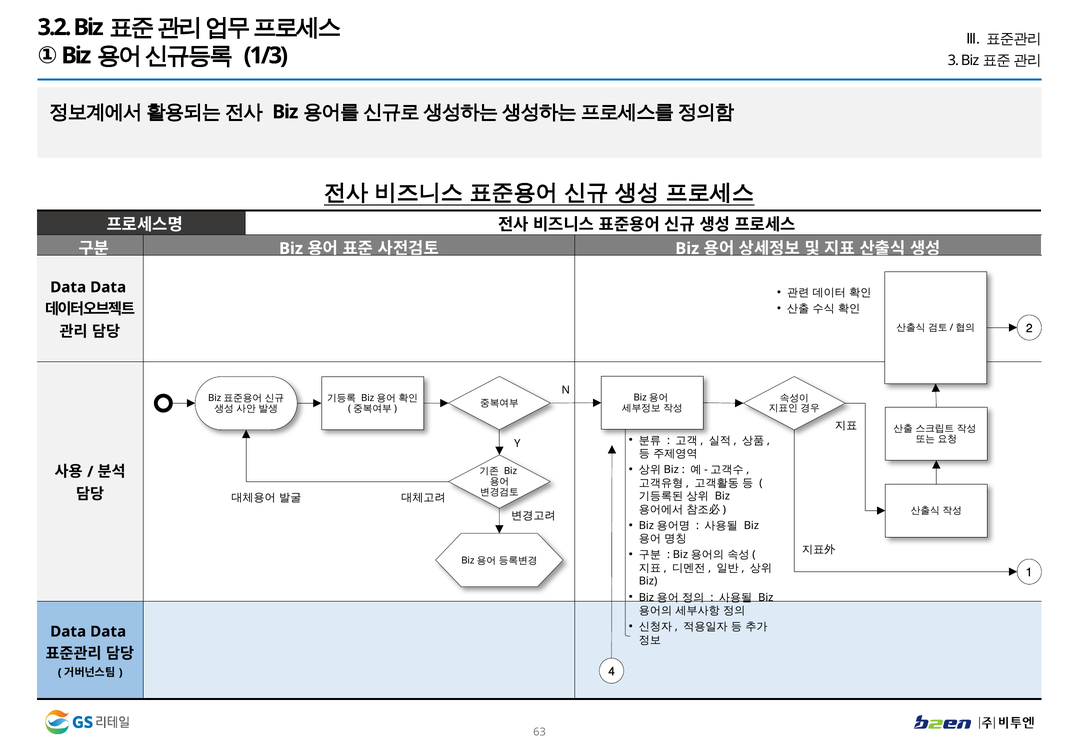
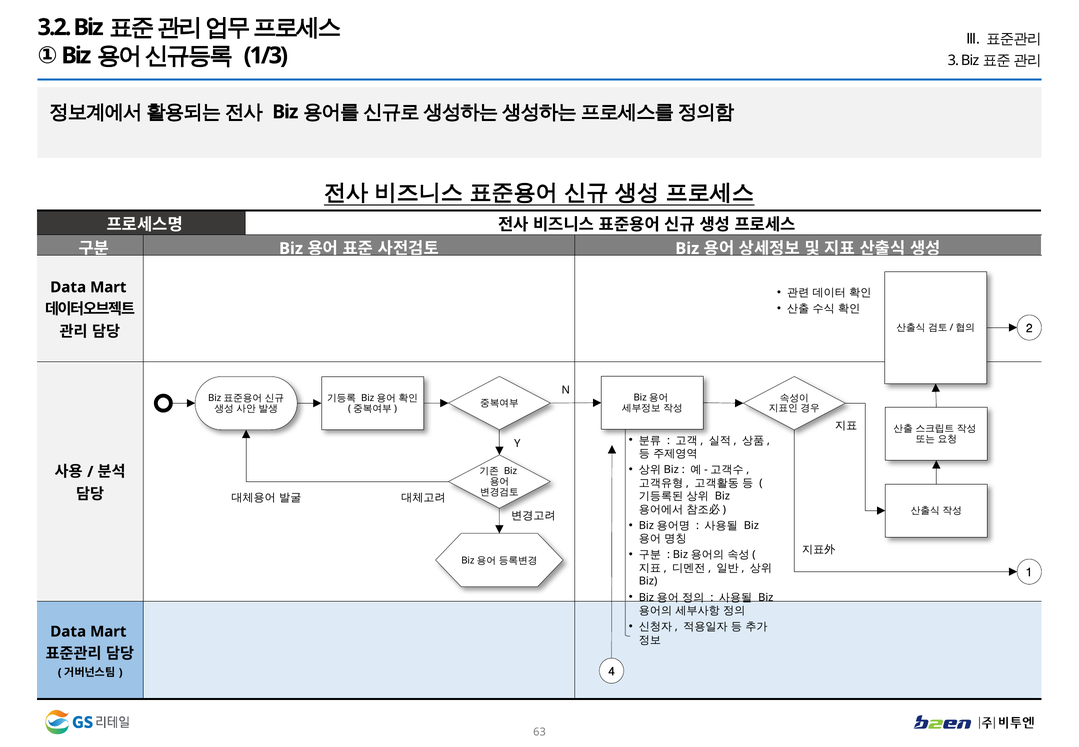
Data: Data -> Mart (108, 287)
Data: Data -> Mart (108, 632)
